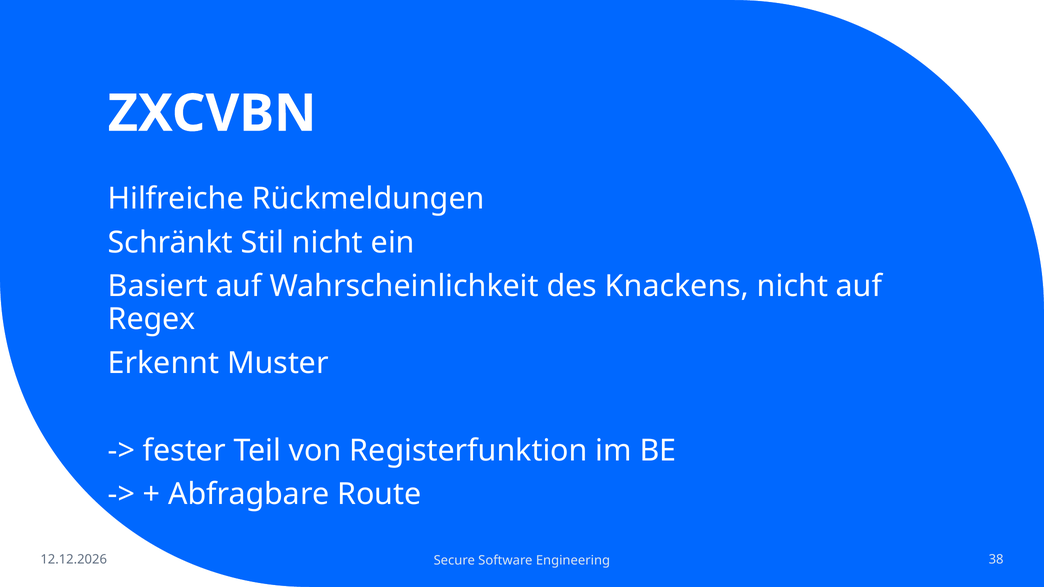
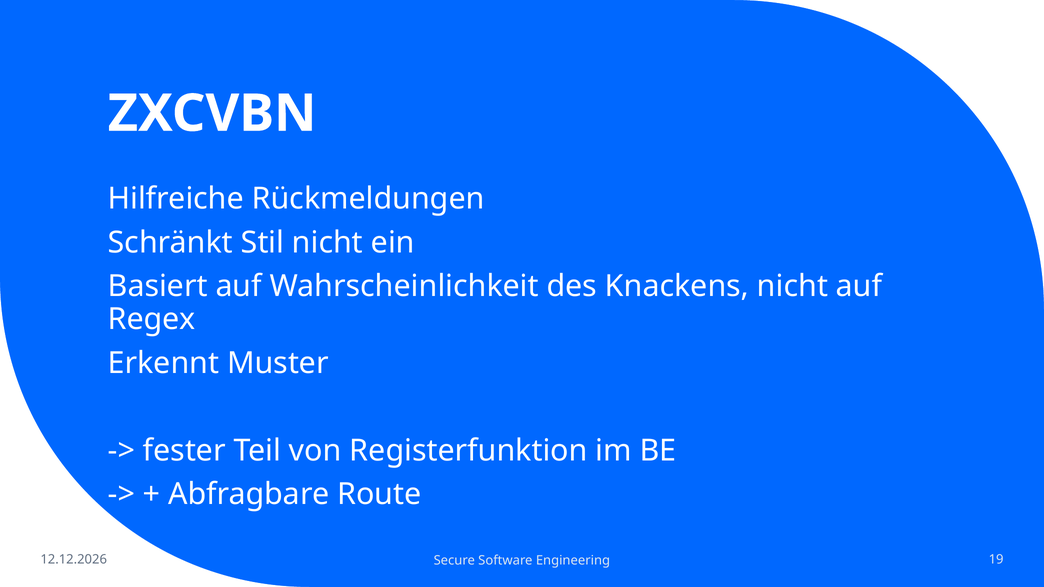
38: 38 -> 19 (996, 560)
